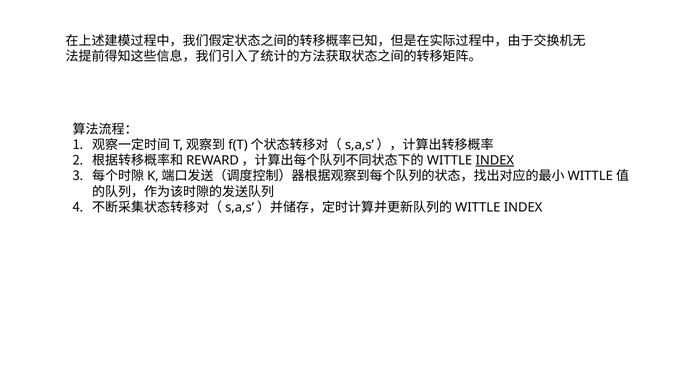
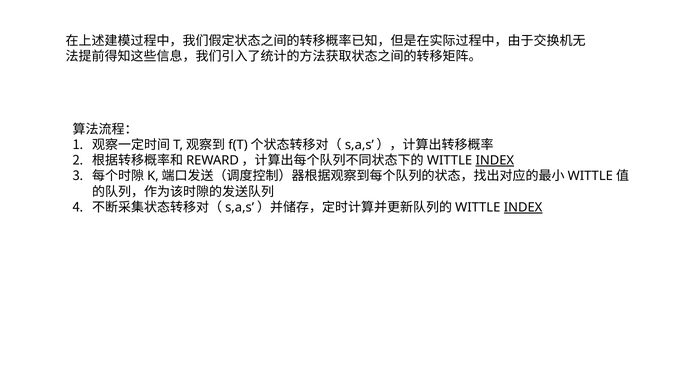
INDEX underline: none -> present (523, 207)
